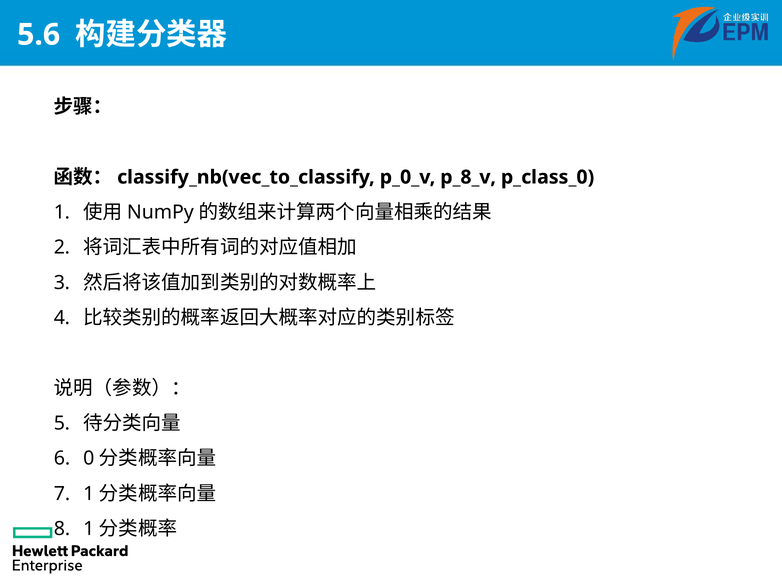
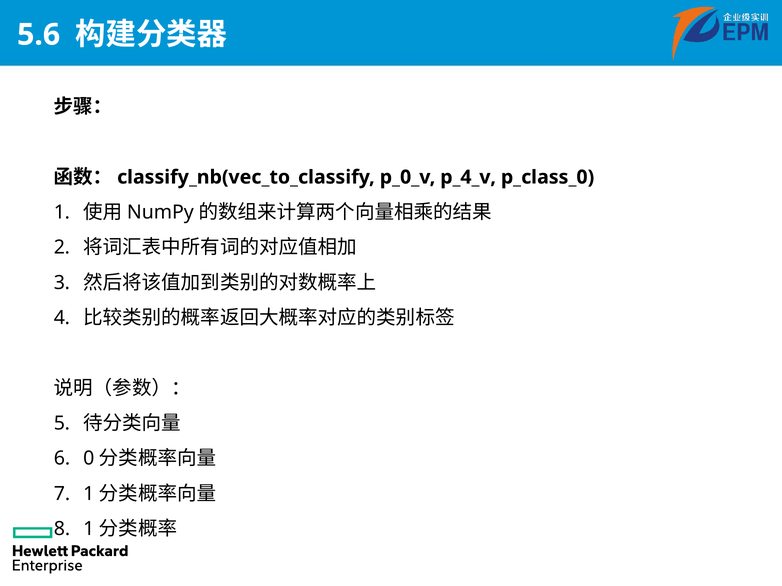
p_8_v: p_8_v -> p_4_v (468, 177)
